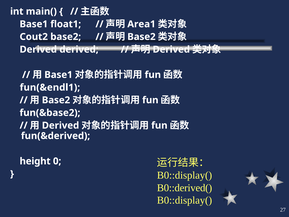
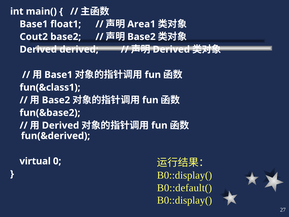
fun(&endl1: fun(&endl1 -> fun(&class1 (50, 87)
height: height -> virtual (35, 161)
B0::derived(: B0::derived( -> B0::default( (184, 188)
